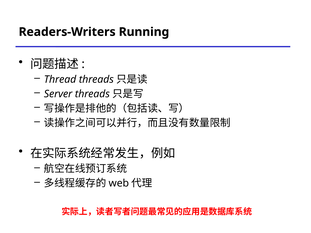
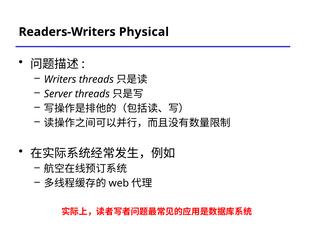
Running: Running -> Physical (144, 32)
Thread: Thread -> Writers (60, 80)
